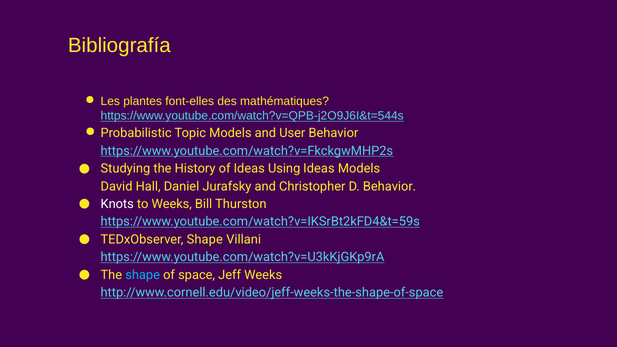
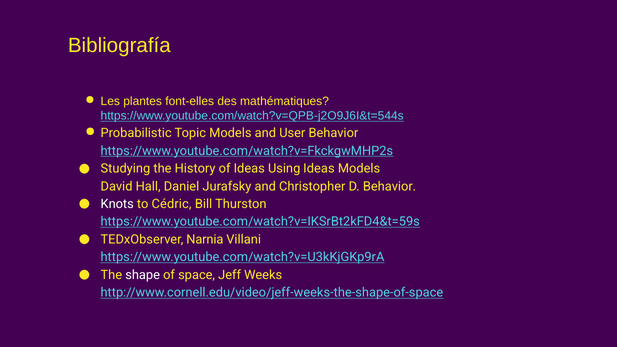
to Weeks: Weeks -> Cédric (172, 204)
TEDxObserver Shape: Shape -> Narnia (205, 239)
shape colour: light blue -> white (143, 275)
